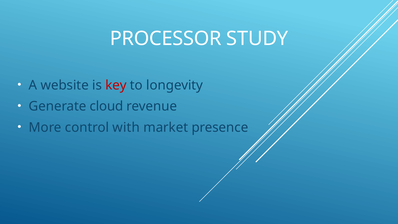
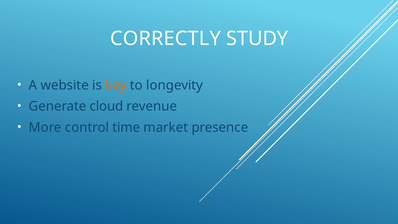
PROCESSOR: PROCESSOR -> CORRECTLY (165, 39)
key colour: red -> orange (116, 85)
with: with -> time (126, 127)
